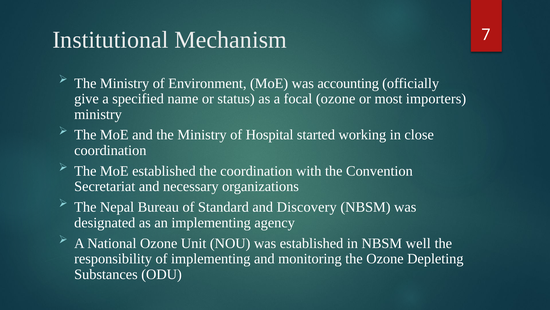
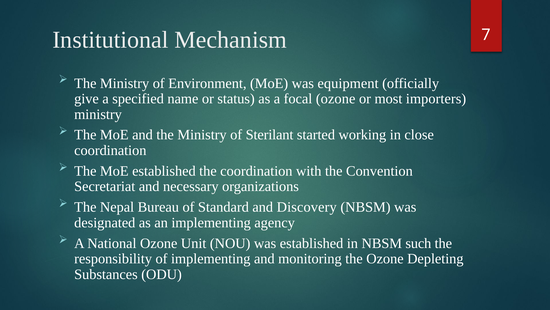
accounting: accounting -> equipment (348, 83)
Hospital: Hospital -> Sterilant (270, 135)
well: well -> such (418, 243)
